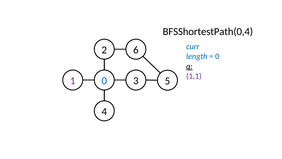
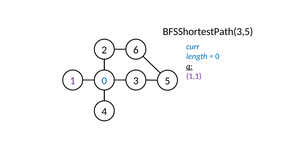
BFSShortestPath(0,4: BFSShortestPath(0,4 -> BFSShortestPath(3,5 (208, 31)
